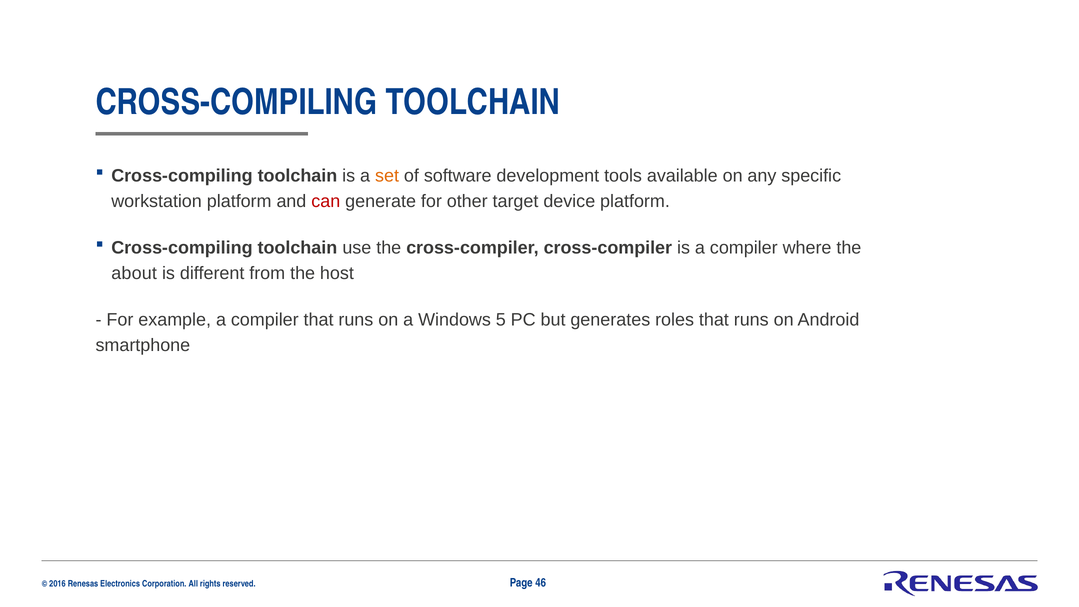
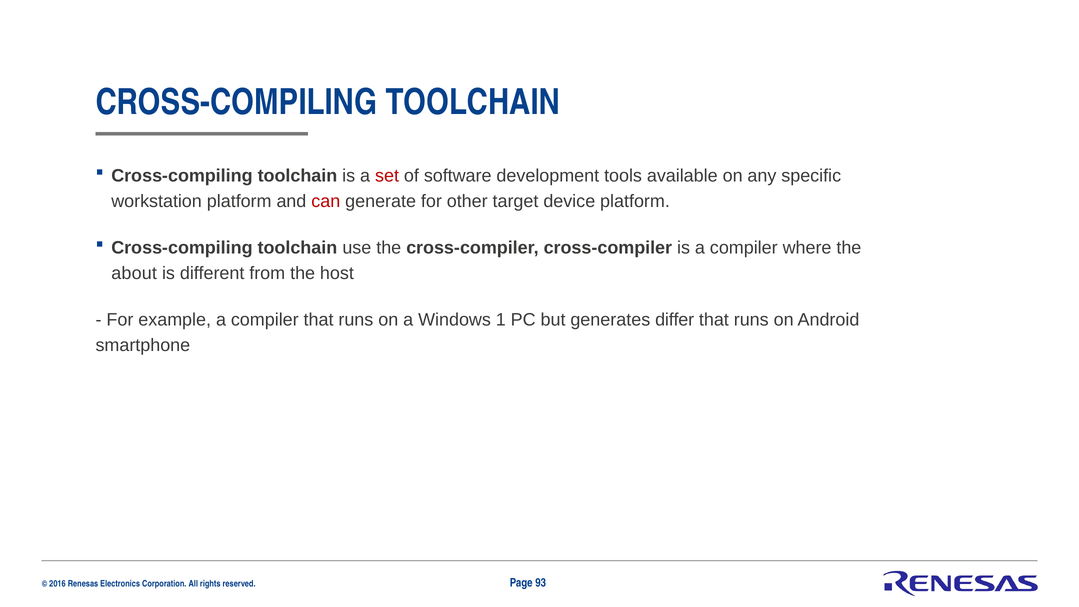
set colour: orange -> red (387, 176)
5: 5 -> 1 (501, 320)
roles: roles -> differ (675, 320)
46: 46 -> 93 (541, 583)
